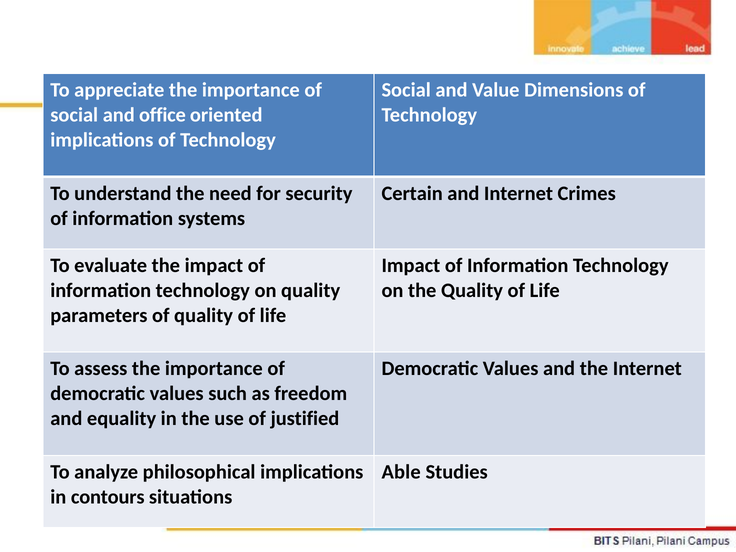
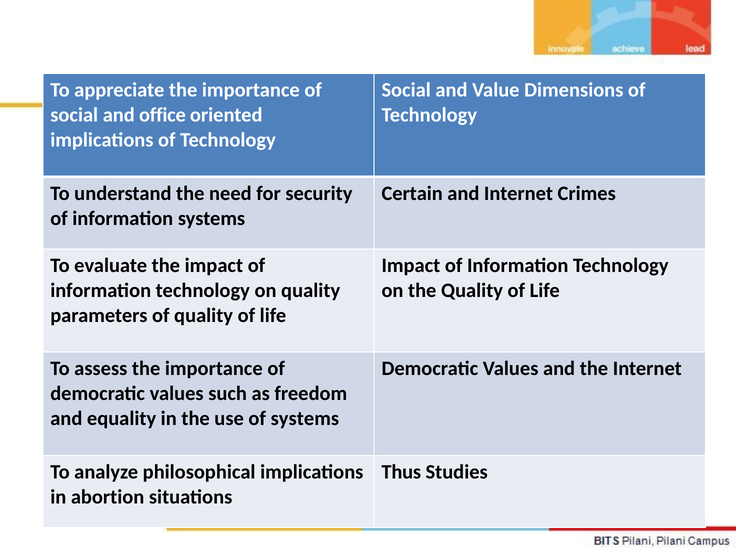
of justified: justified -> systems (305, 419)
Able: Able -> Thus (401, 472)
contours: contours -> abortion (108, 497)
